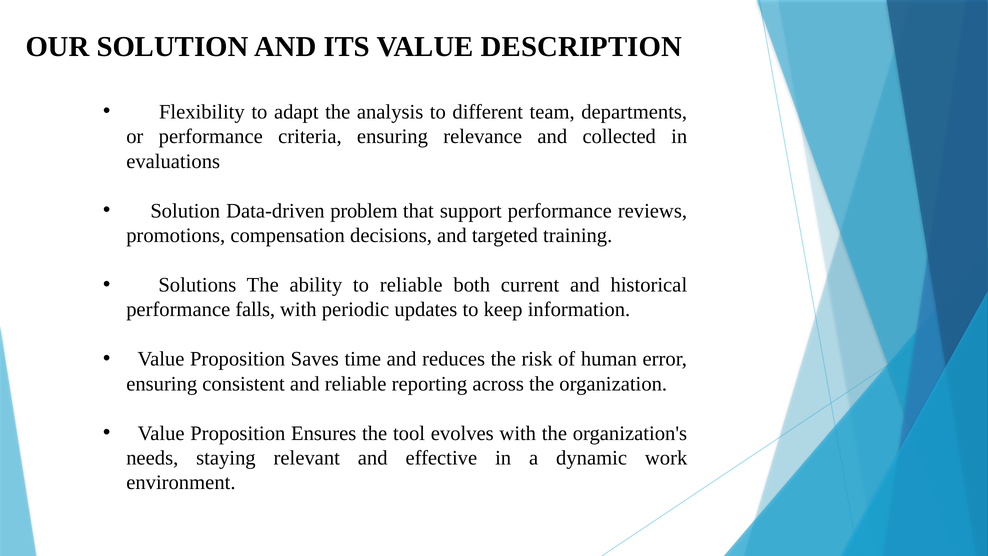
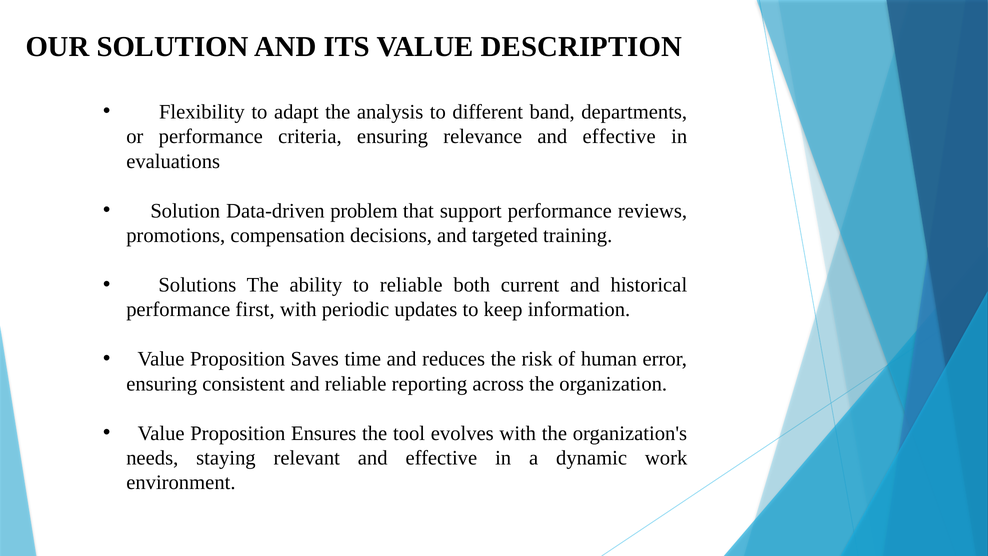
team: team -> band (552, 112)
relevance and collected: collected -> effective (619, 137)
falls: falls -> first (255, 309)
